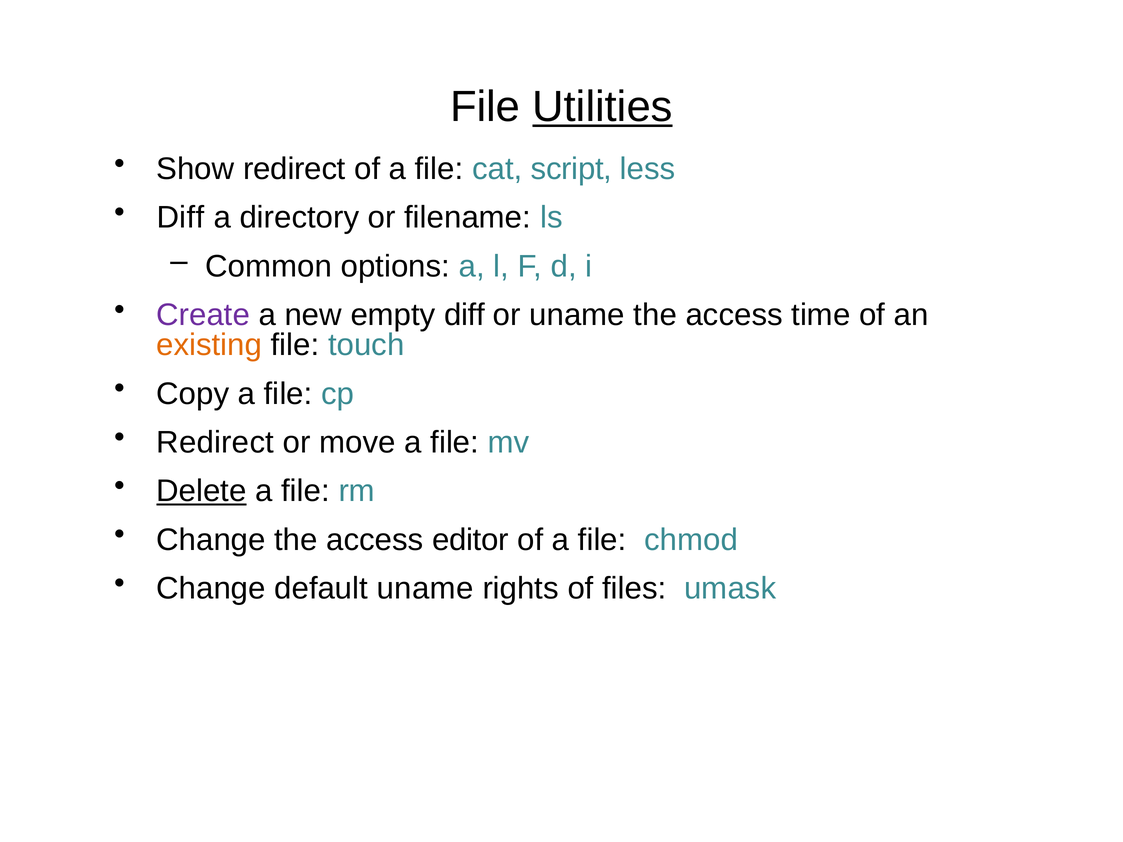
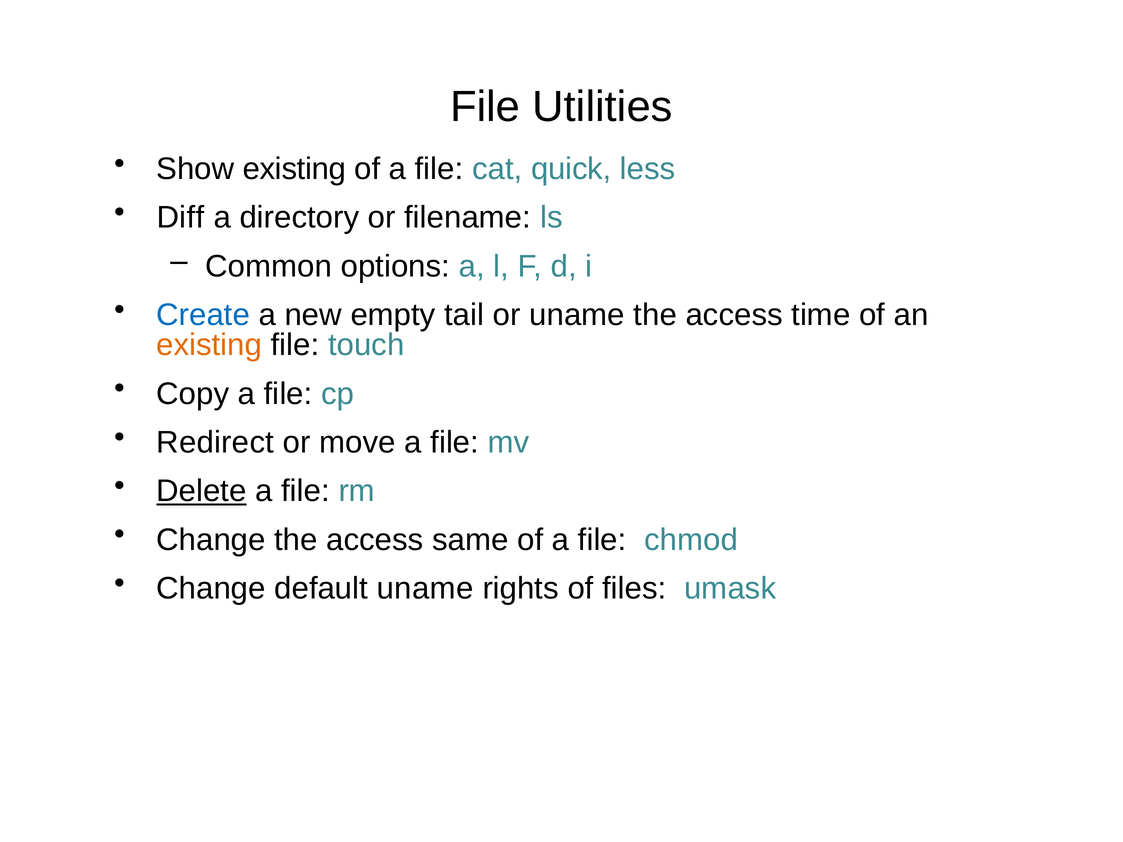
Utilities underline: present -> none (602, 107)
Show redirect: redirect -> existing (294, 169)
script: script -> quick (571, 169)
Create colour: purple -> blue (203, 315)
empty diff: diff -> tail (464, 315)
editor: editor -> same (470, 540)
